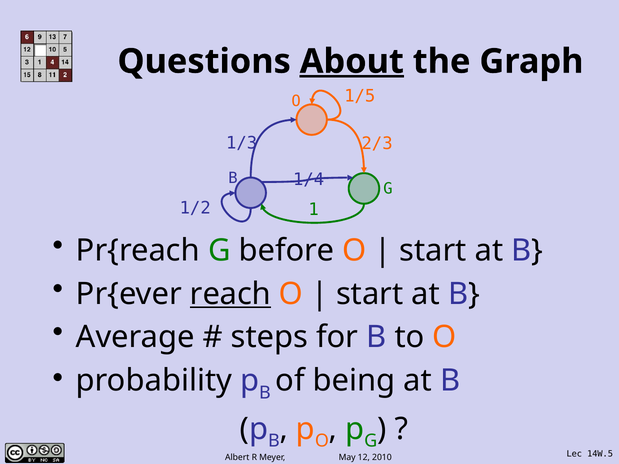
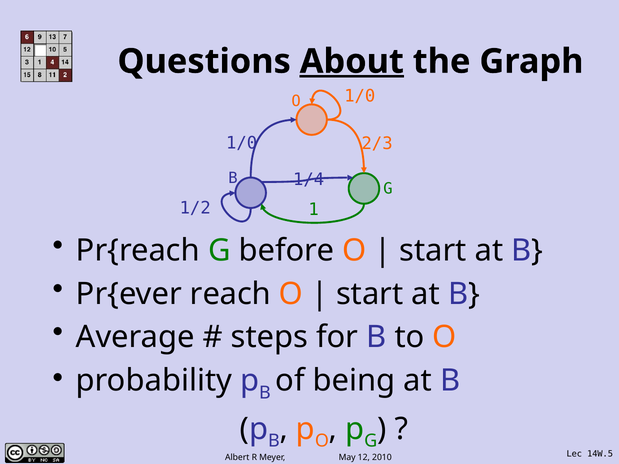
1/5: 1/5 -> 1/0 (360, 96)
1/3: 1/3 -> 1/0 (242, 143)
reach underline: present -> none (230, 294)
